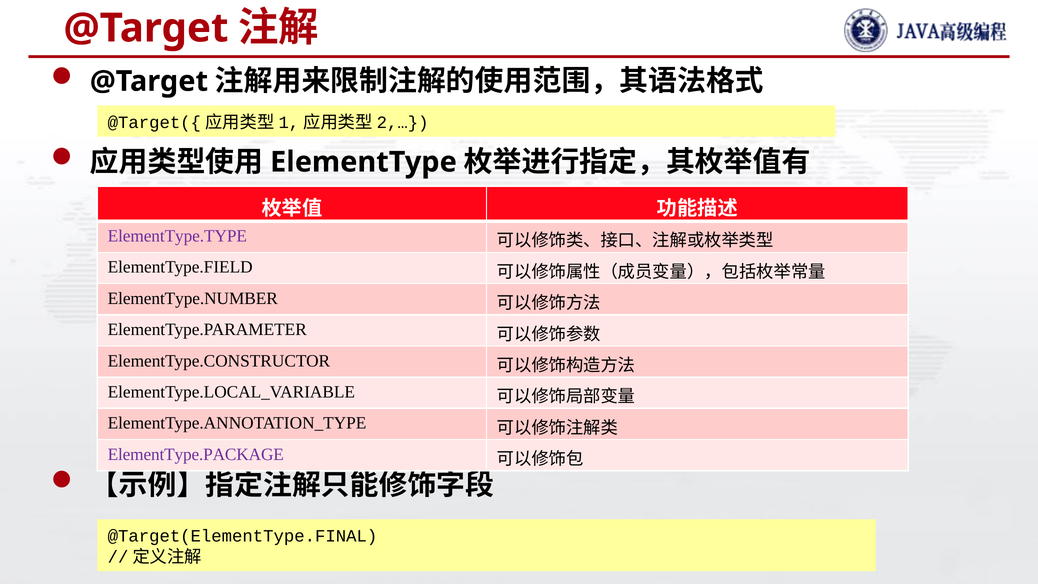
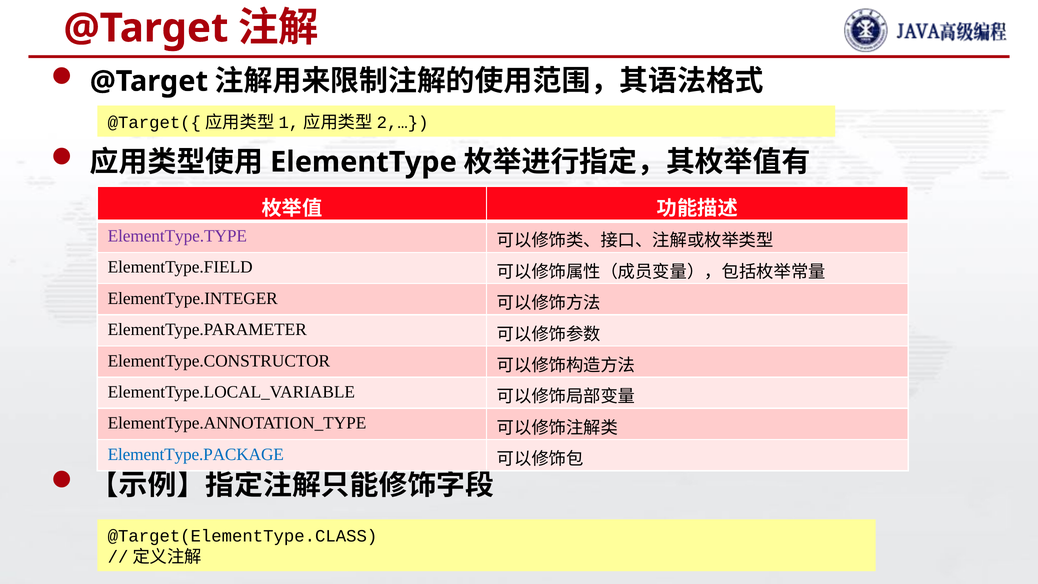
ElementType.NUMBER: ElementType.NUMBER -> ElementType.INTEGER (193, 298)
ElementType.PACKAGE colour: purple -> blue (196, 454)
@Target(ElementType.FINAL: @Target(ElementType.FINAL -> @Target(ElementType.CLASS (242, 536)
